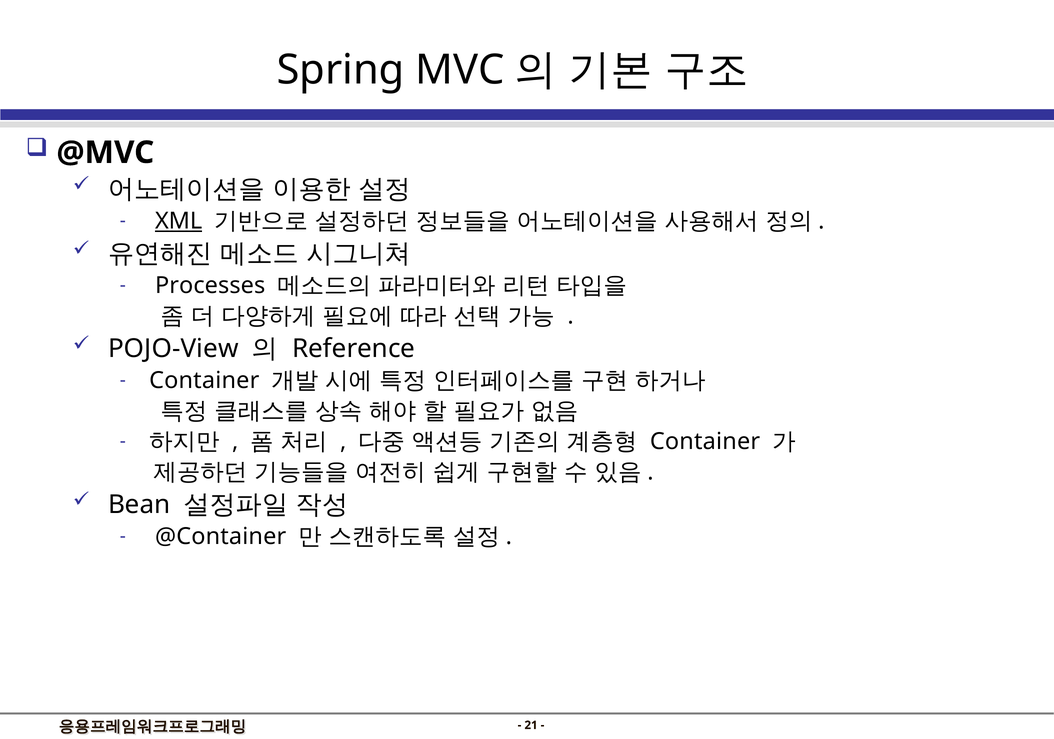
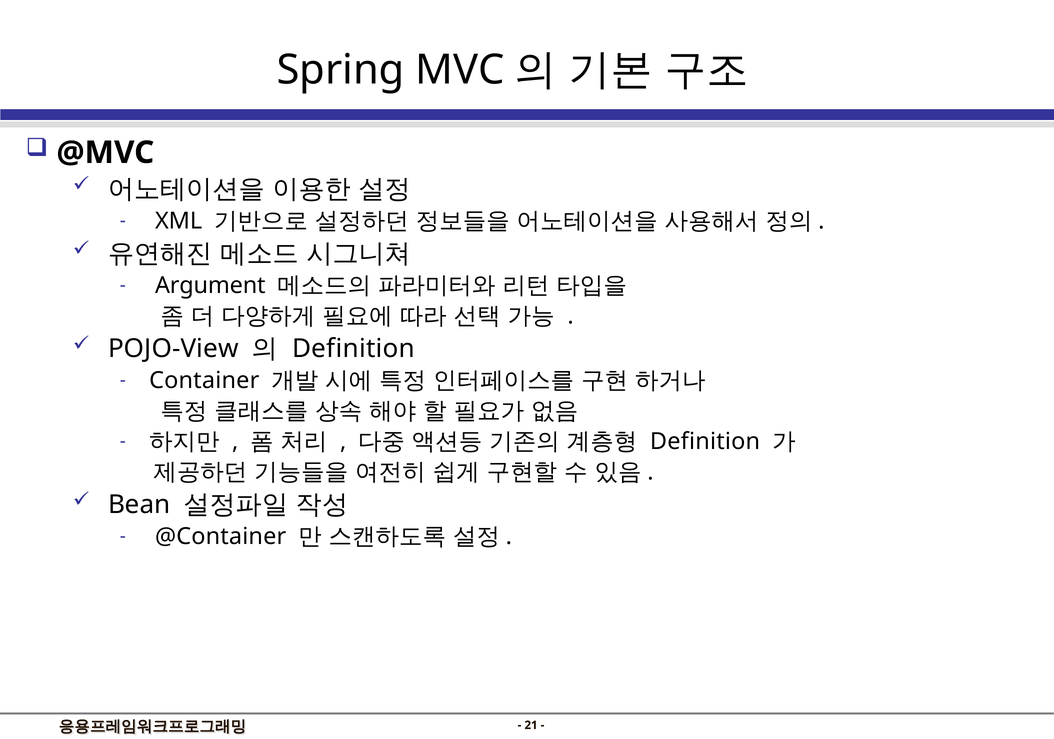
XML underline: present -> none (179, 221)
Processes: Processes -> Argument (210, 286)
Reference: Reference -> Definition (354, 349)
Container: Container -> Definition (705, 442)
